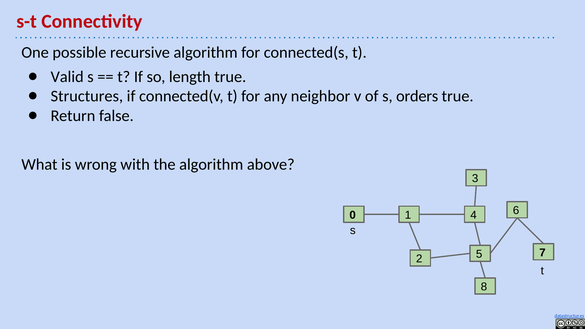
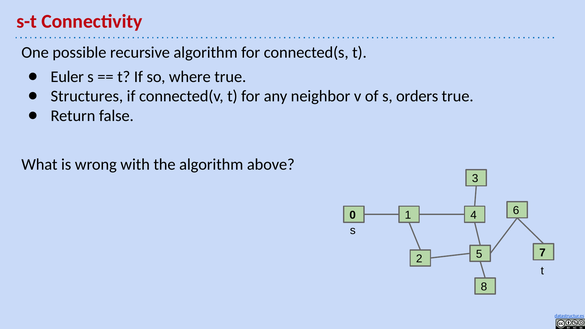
Valid: Valid -> Euler (67, 77)
length: length -> where (190, 77)
